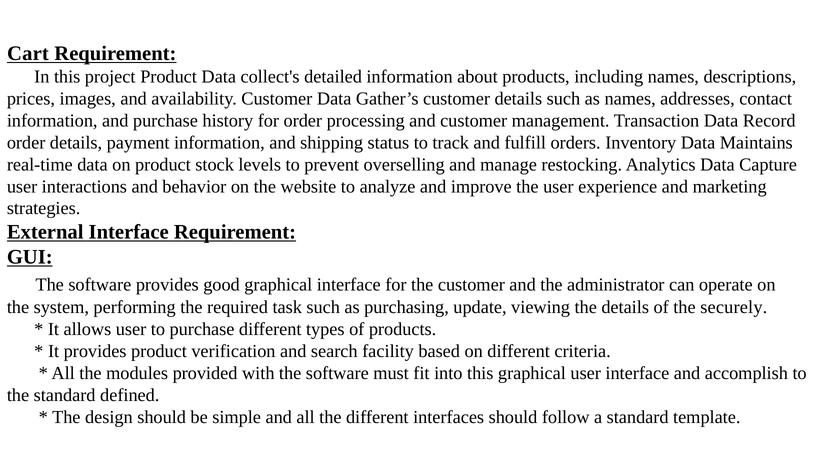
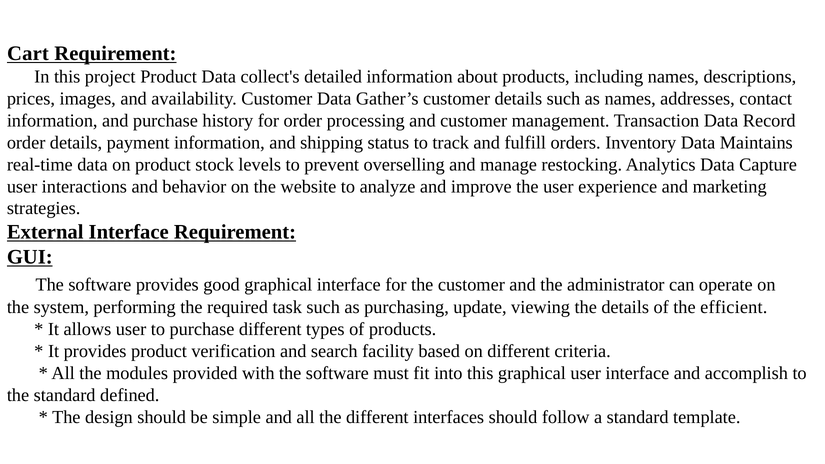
securely: securely -> efficient (734, 307)
